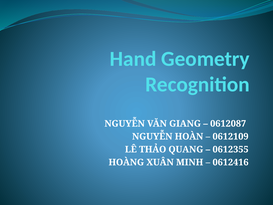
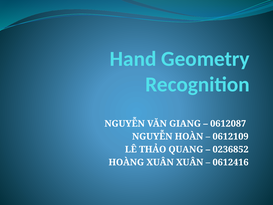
0612355: 0612355 -> 0236852 (231, 149)
XUÂN MINH: MINH -> XUÂN (190, 162)
